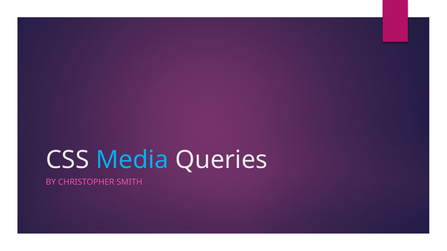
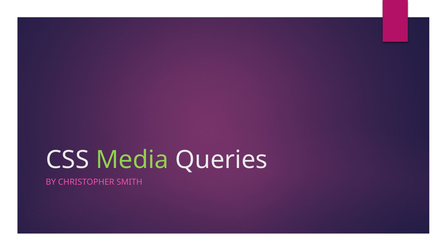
Media colour: light blue -> light green (132, 160)
